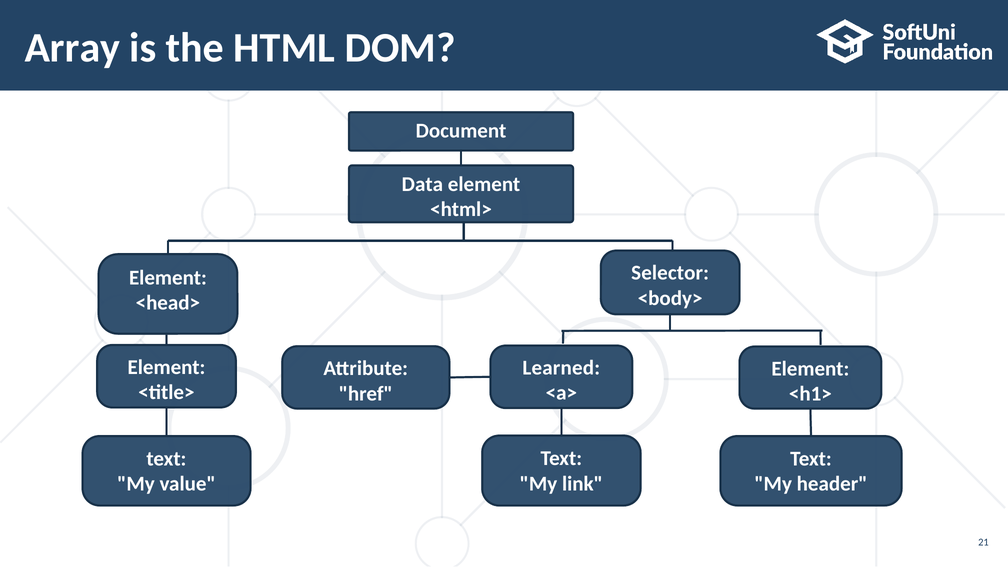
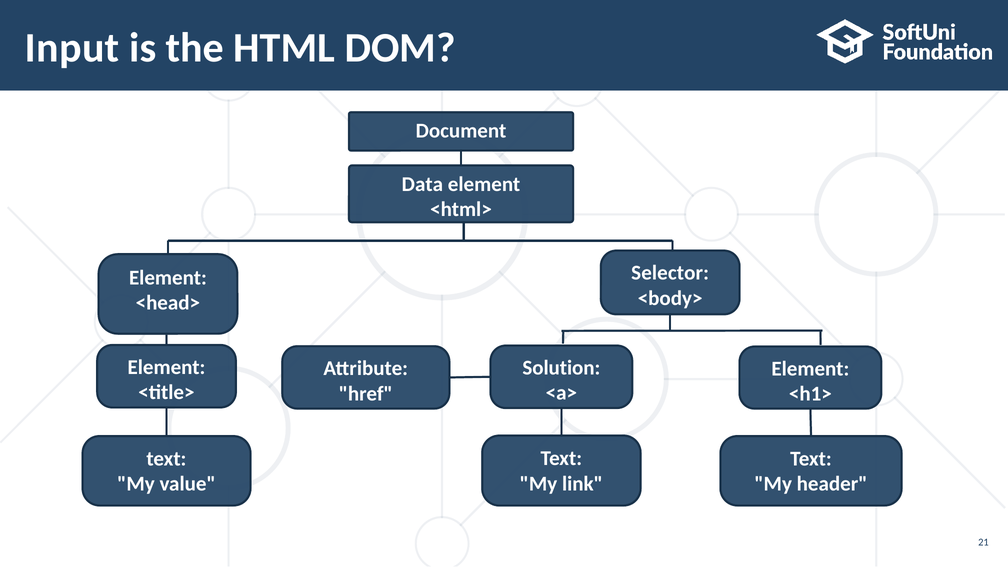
Array: Array -> Input (72, 48)
Learned: Learned -> Solution (561, 368)
